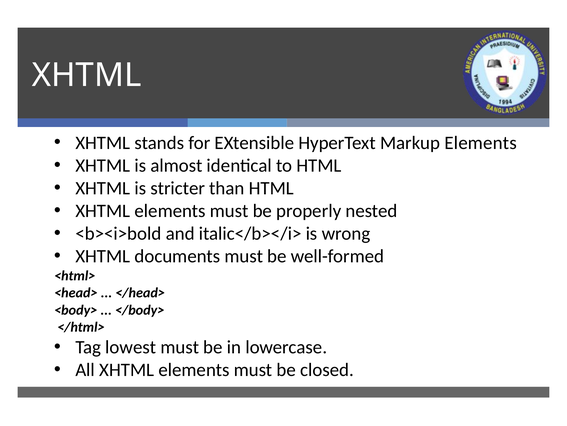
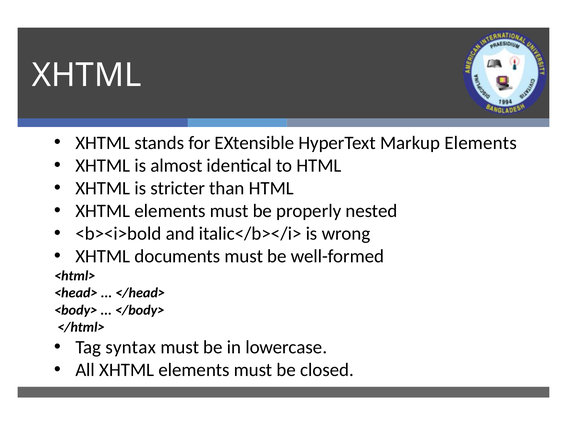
lowest: lowest -> syntax (131, 347)
